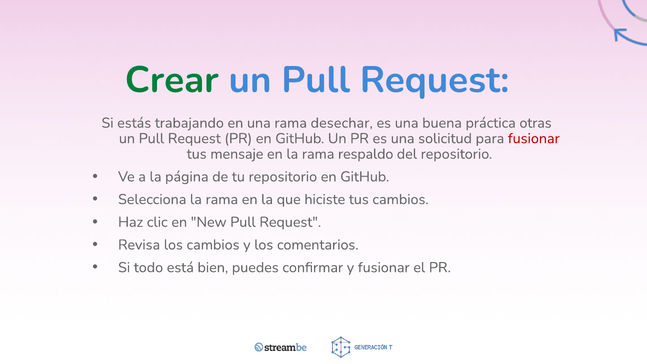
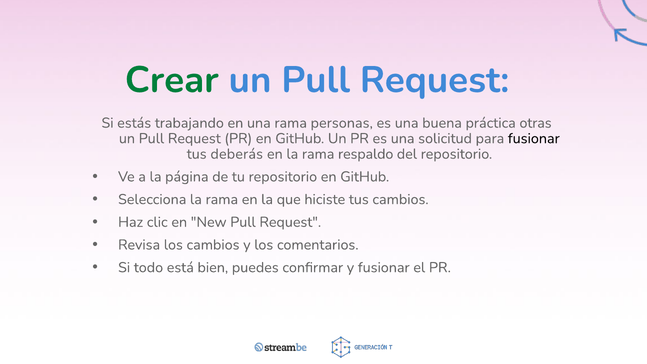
desechar: desechar -> personas (342, 123)
fusionar colour: red -> black (534, 138)
mensaje: mensaje -> deberás (237, 154)
